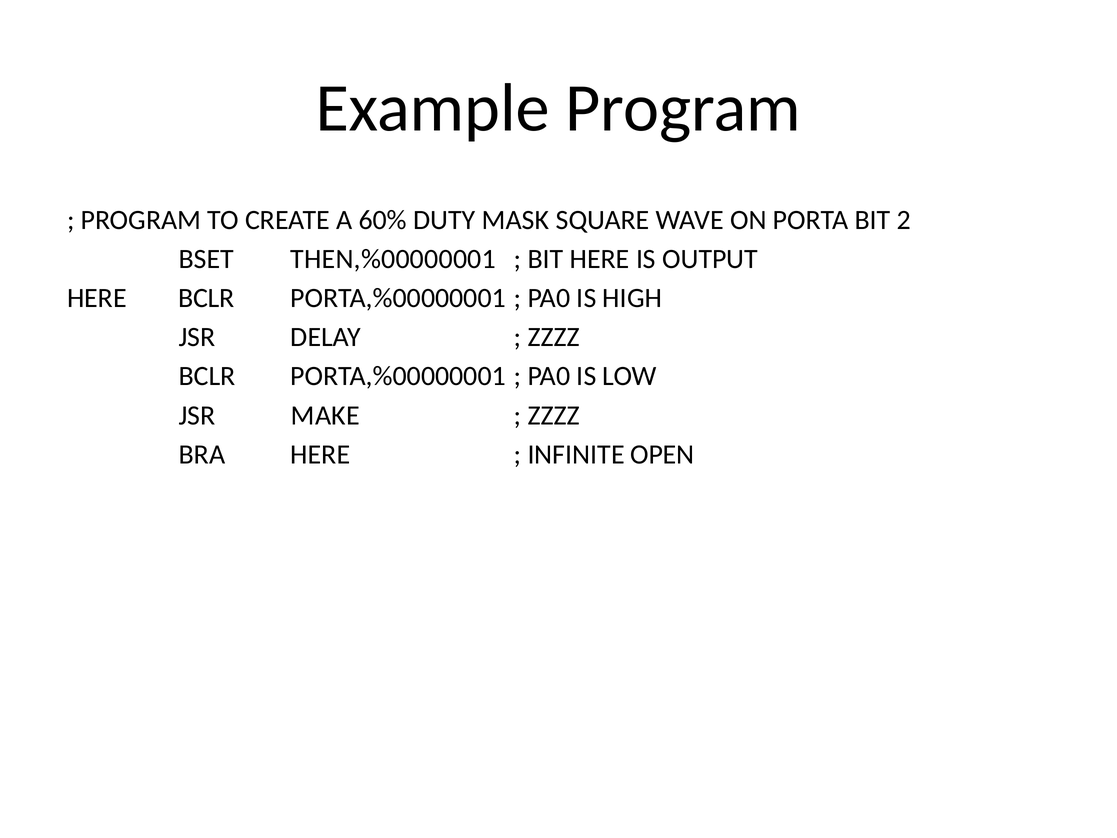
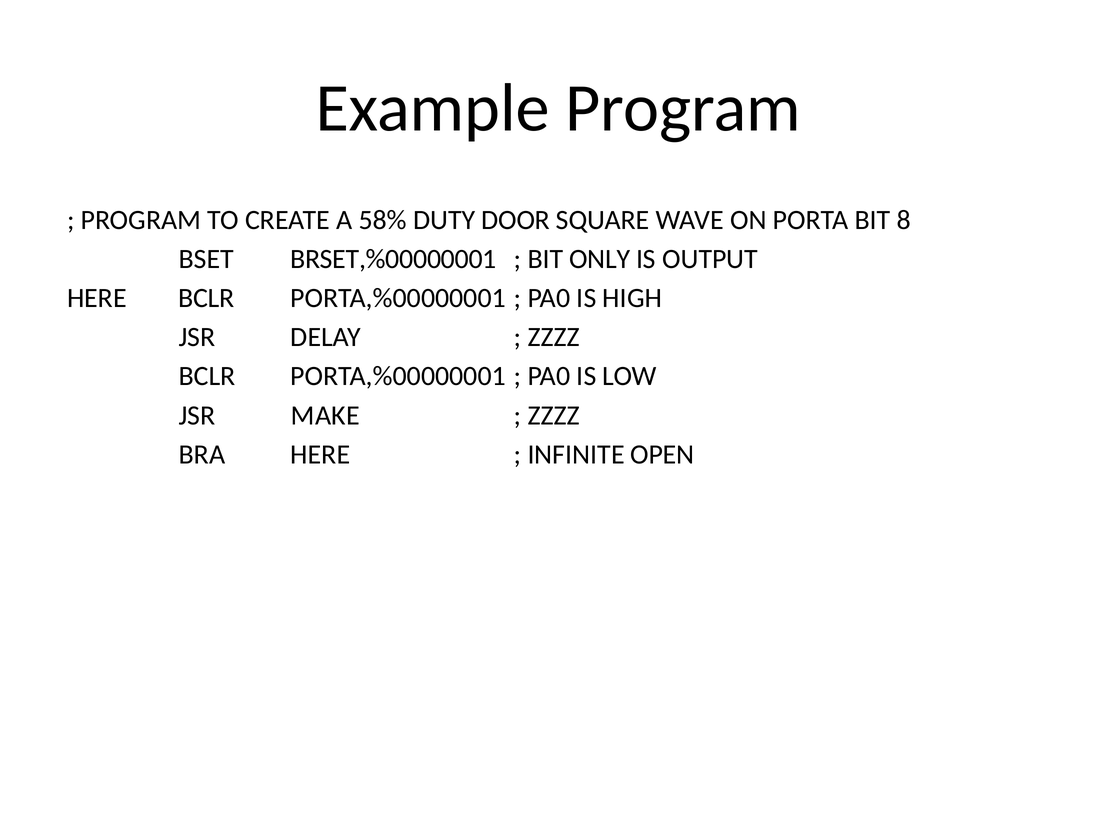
60%: 60% -> 58% (383, 220)
MASK: MASK -> DOOR (516, 220)
2: 2 -> 8 (904, 220)
THEN,%00000001: THEN,%00000001 -> BRSET,%00000001 (393, 259)
BIT HERE: HERE -> ONLY (600, 259)
